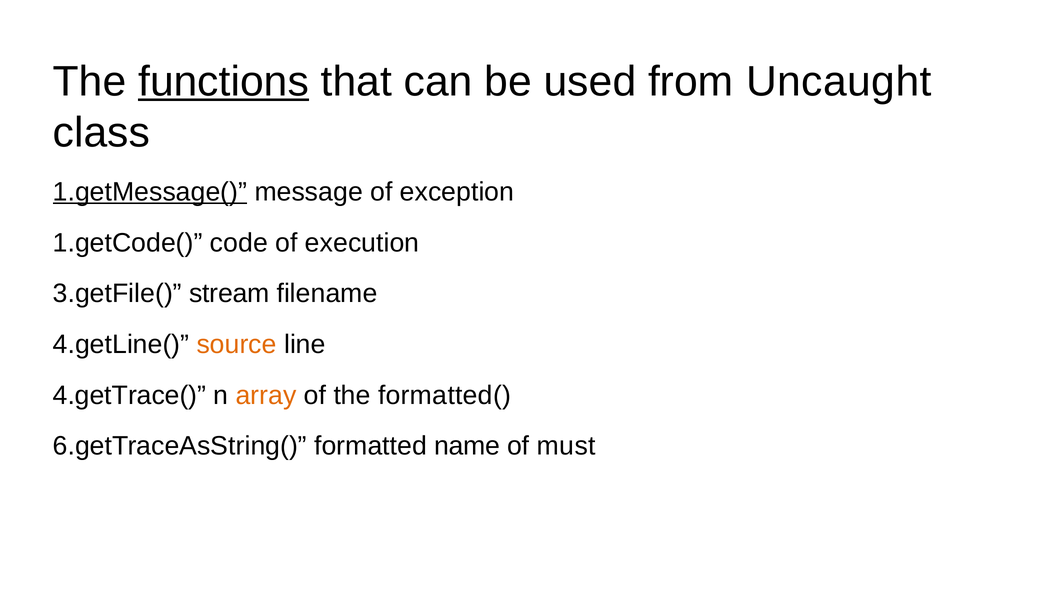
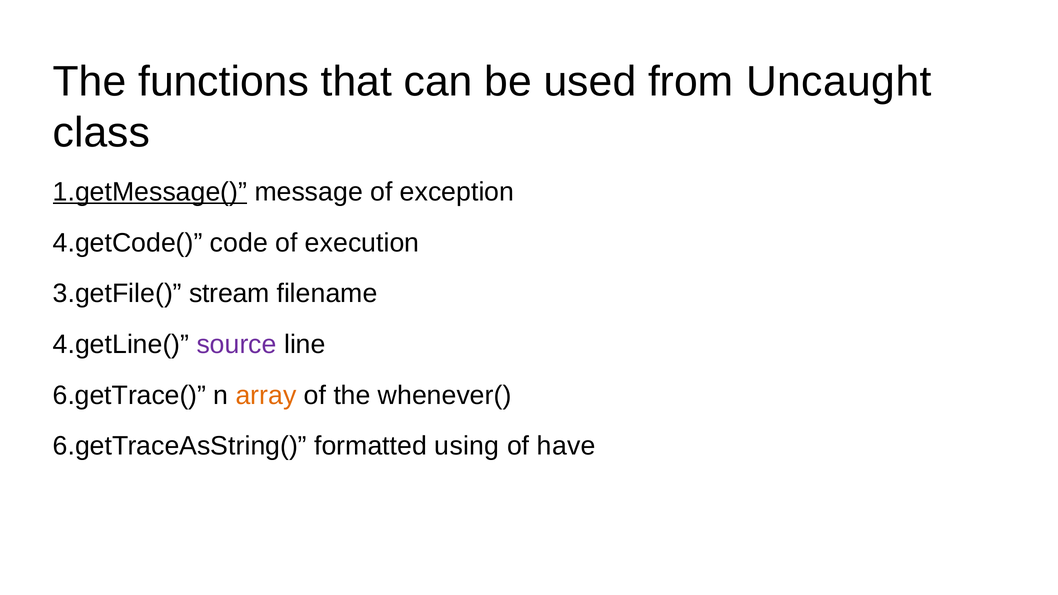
functions underline: present -> none (224, 81)
1.getCode(: 1.getCode( -> 4.getCode( (128, 243)
source colour: orange -> purple (237, 345)
4.getTrace(: 4.getTrace( -> 6.getTrace( (130, 395)
formatted(: formatted( -> whenever( (445, 395)
name: name -> using (467, 446)
must: must -> have (566, 446)
